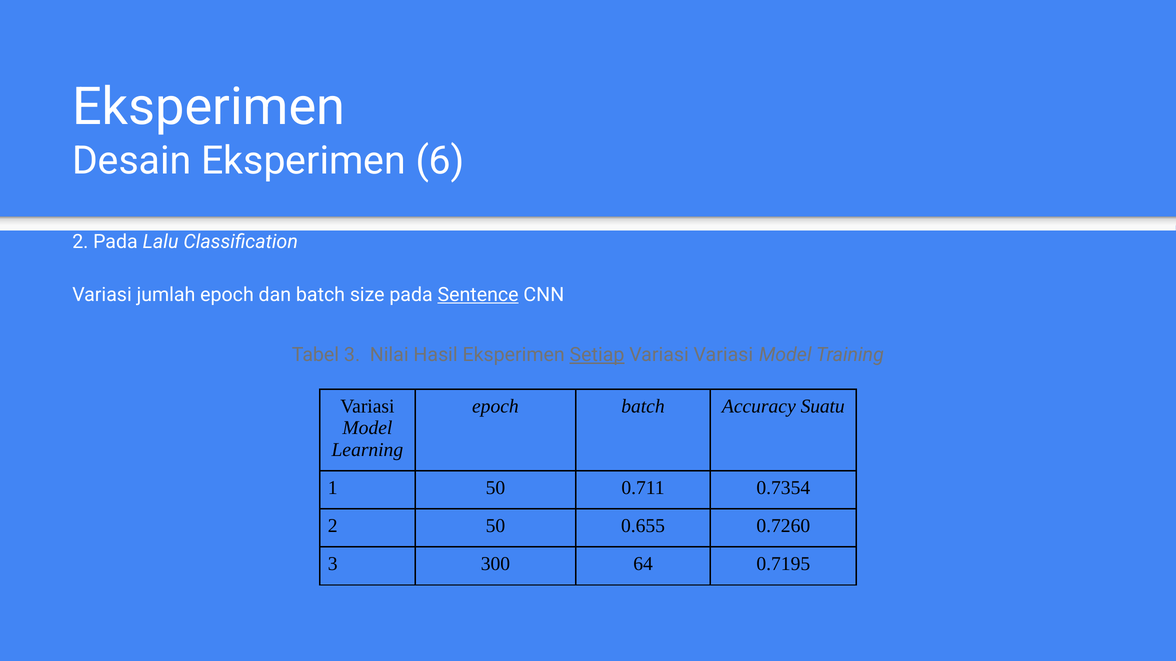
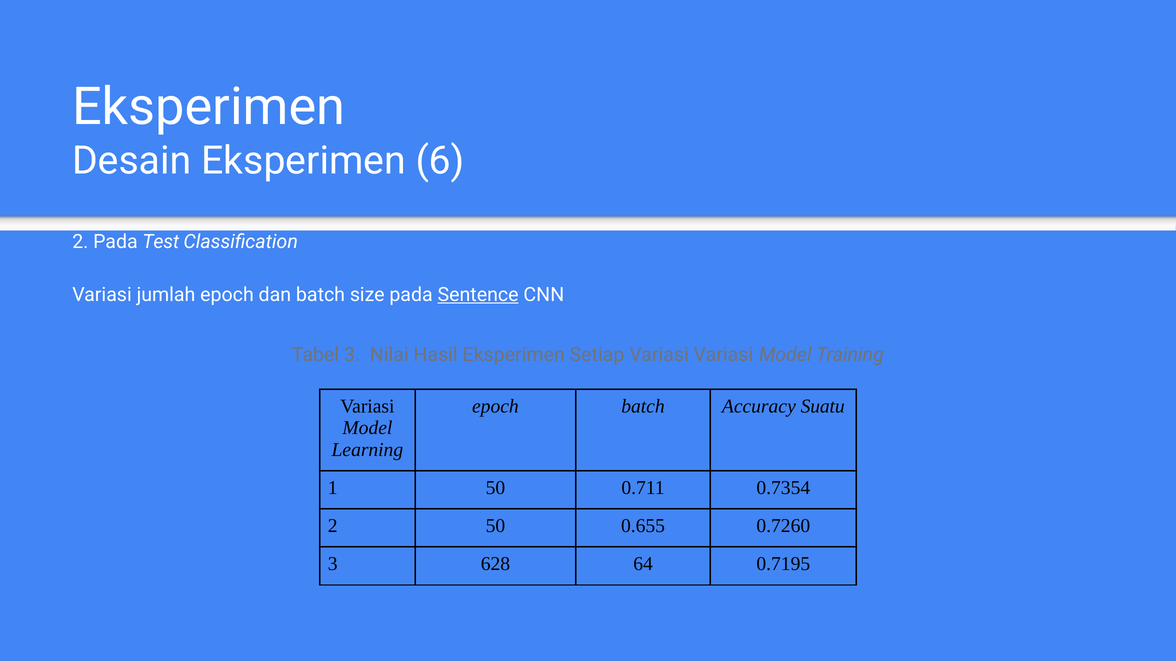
Lalu: Lalu -> Test (161, 242)
Setiap underline: present -> none (597, 355)
300: 300 -> 628 (495, 564)
